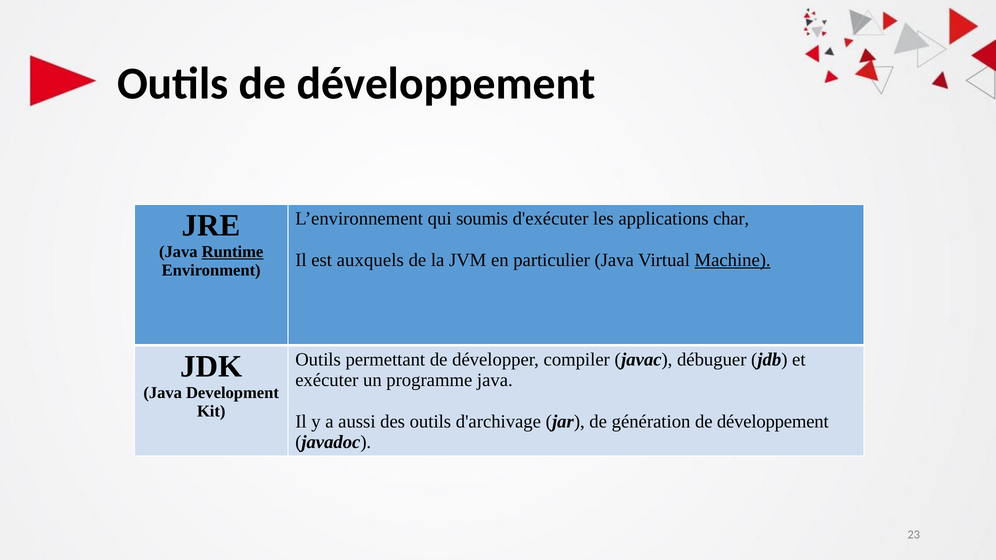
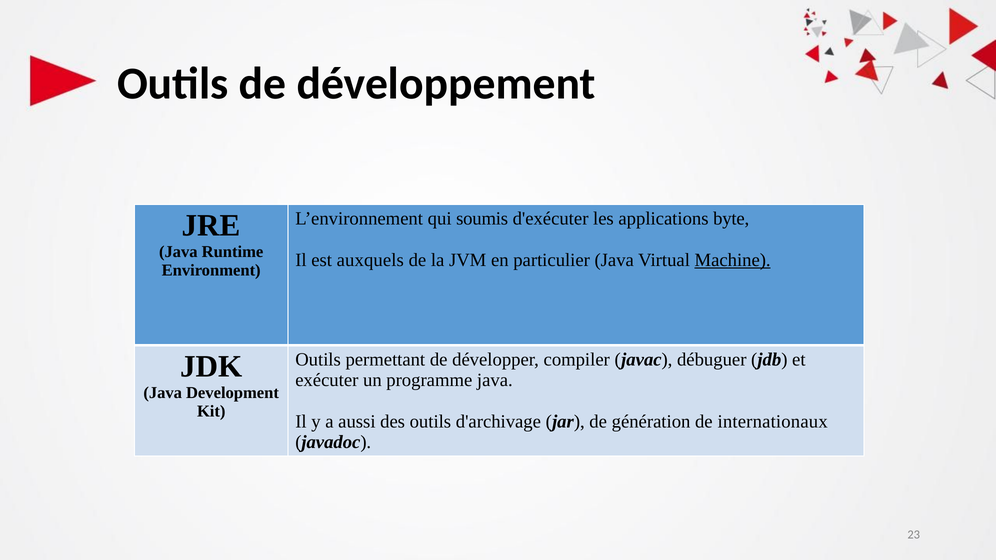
char: char -> byte (731, 219)
Runtime underline: present -> none (232, 252)
génération de développement: développement -> internationaux (773, 422)
